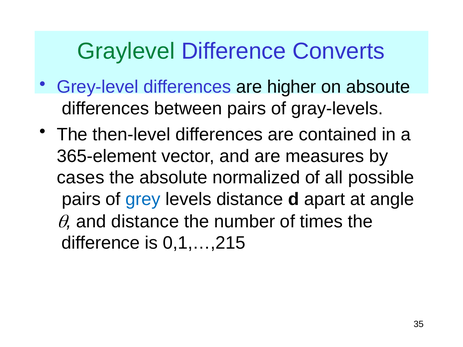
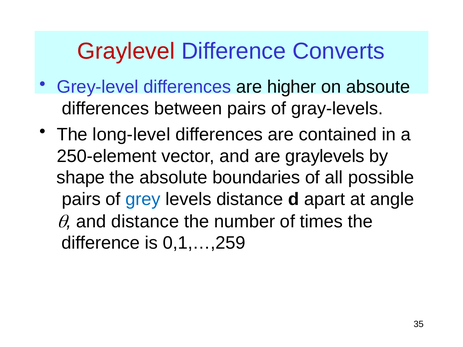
Graylevel colour: green -> red (126, 51)
then-level: then-level -> long-level (132, 135)
365-element: 365-element -> 250-element (107, 156)
measures: measures -> graylevels (325, 156)
cases: cases -> shape (81, 178)
normalized: normalized -> boundaries (256, 178)
0,1,…,215: 0,1,…,215 -> 0,1,…,259 (204, 243)
